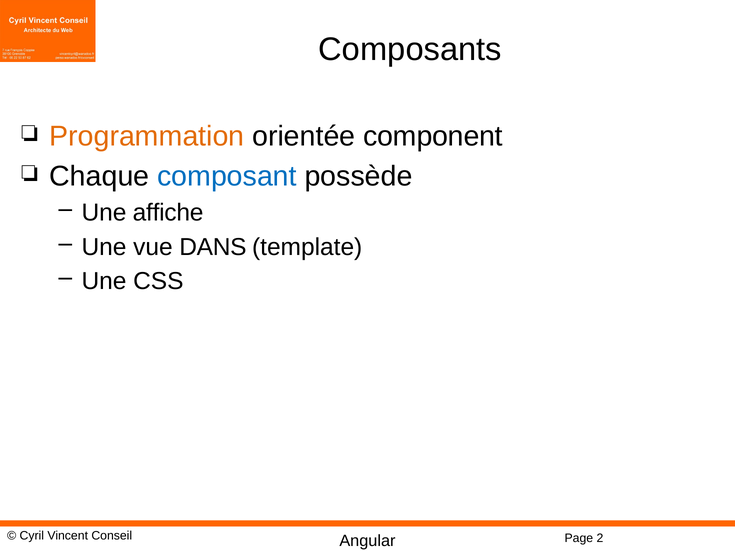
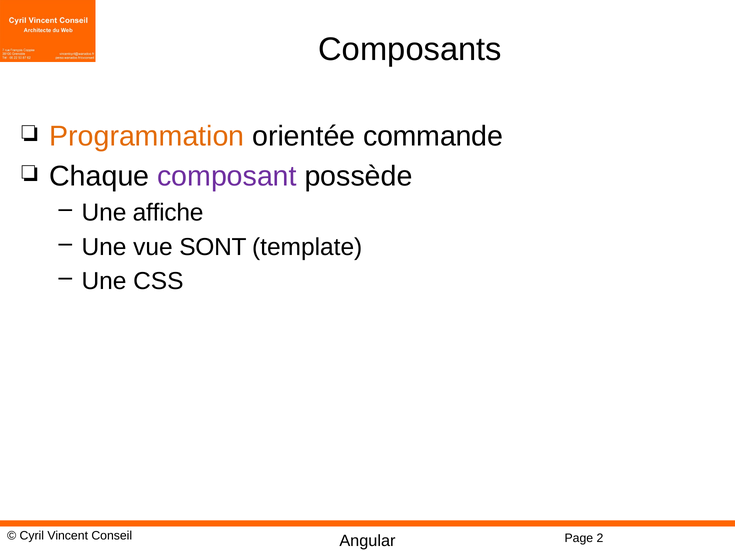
component: component -> commande (433, 136)
composant colour: blue -> purple (227, 176)
DANS: DANS -> SONT (213, 247)
